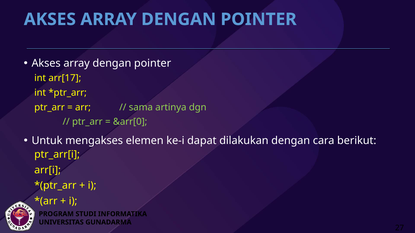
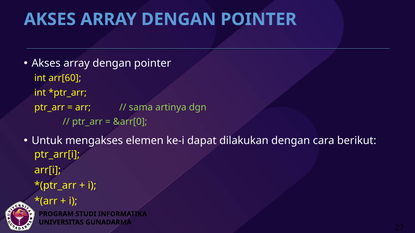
arr[17: arr[17 -> arr[60 (65, 78)
